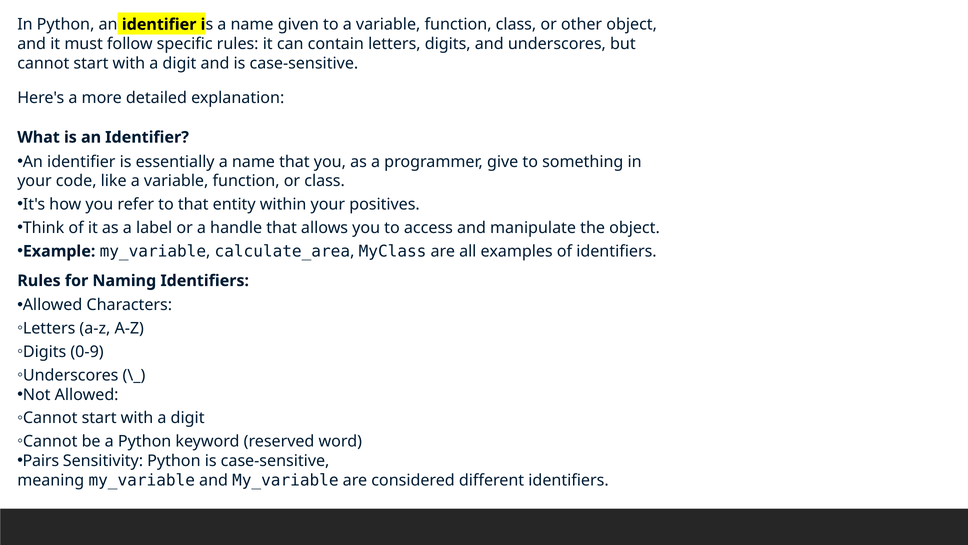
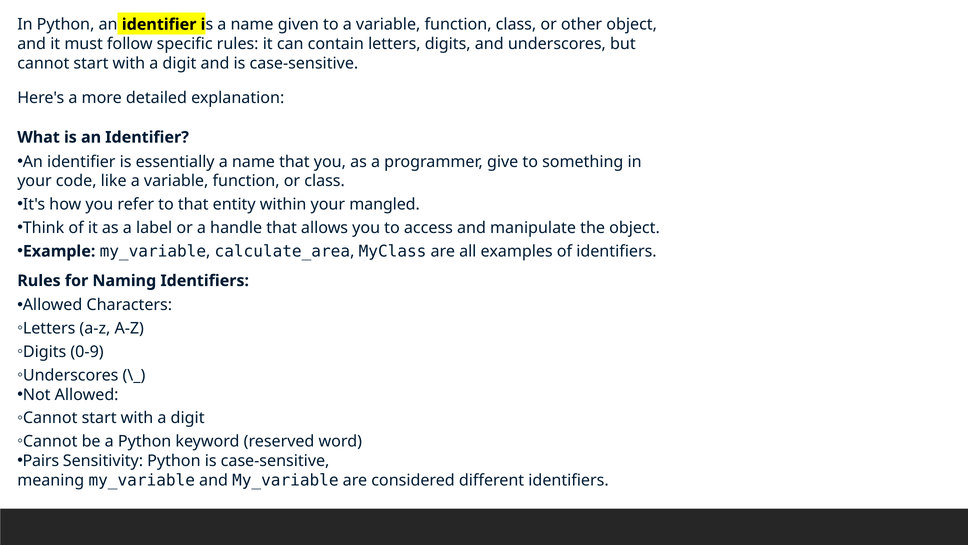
positives: positives -> mangled (385, 204)
